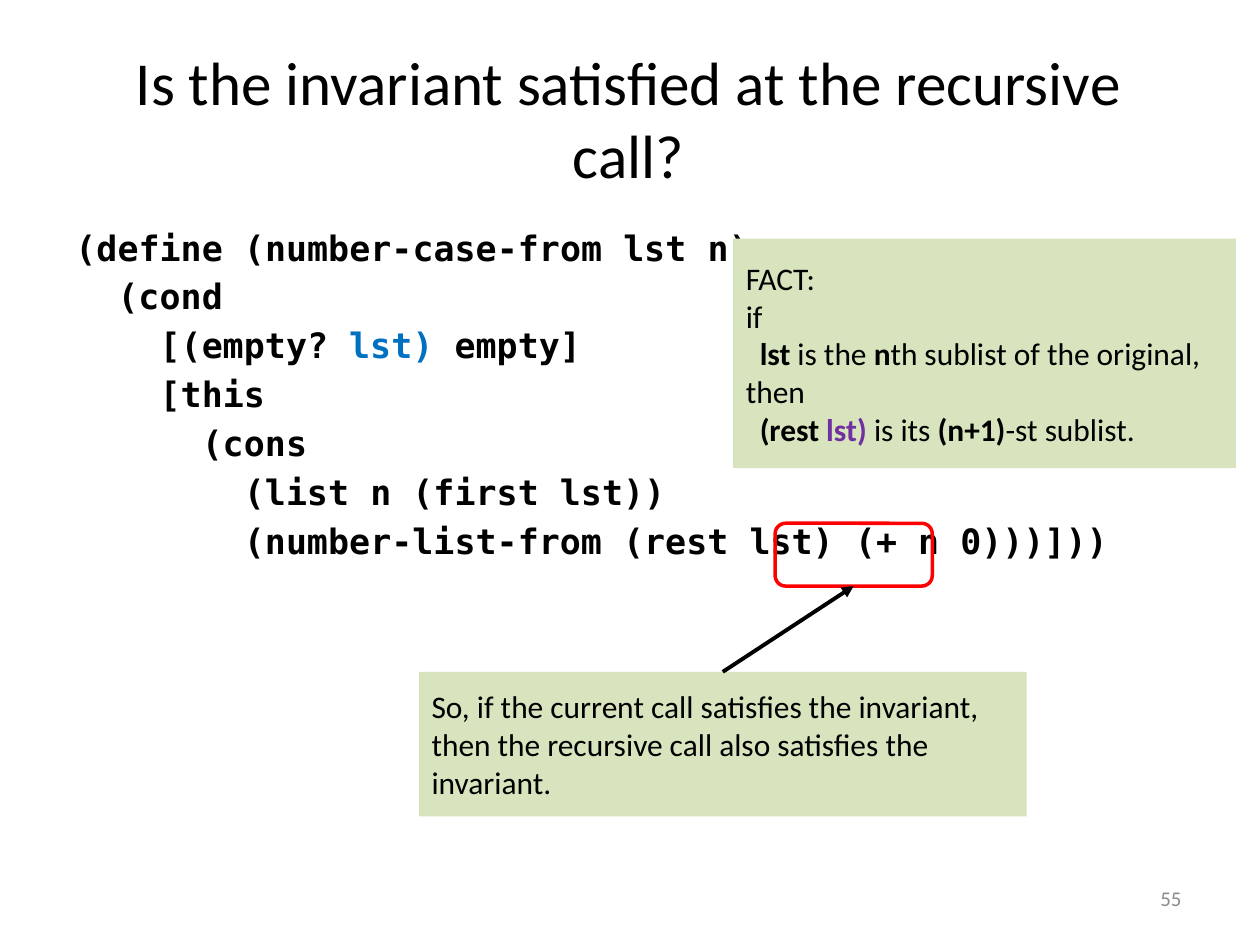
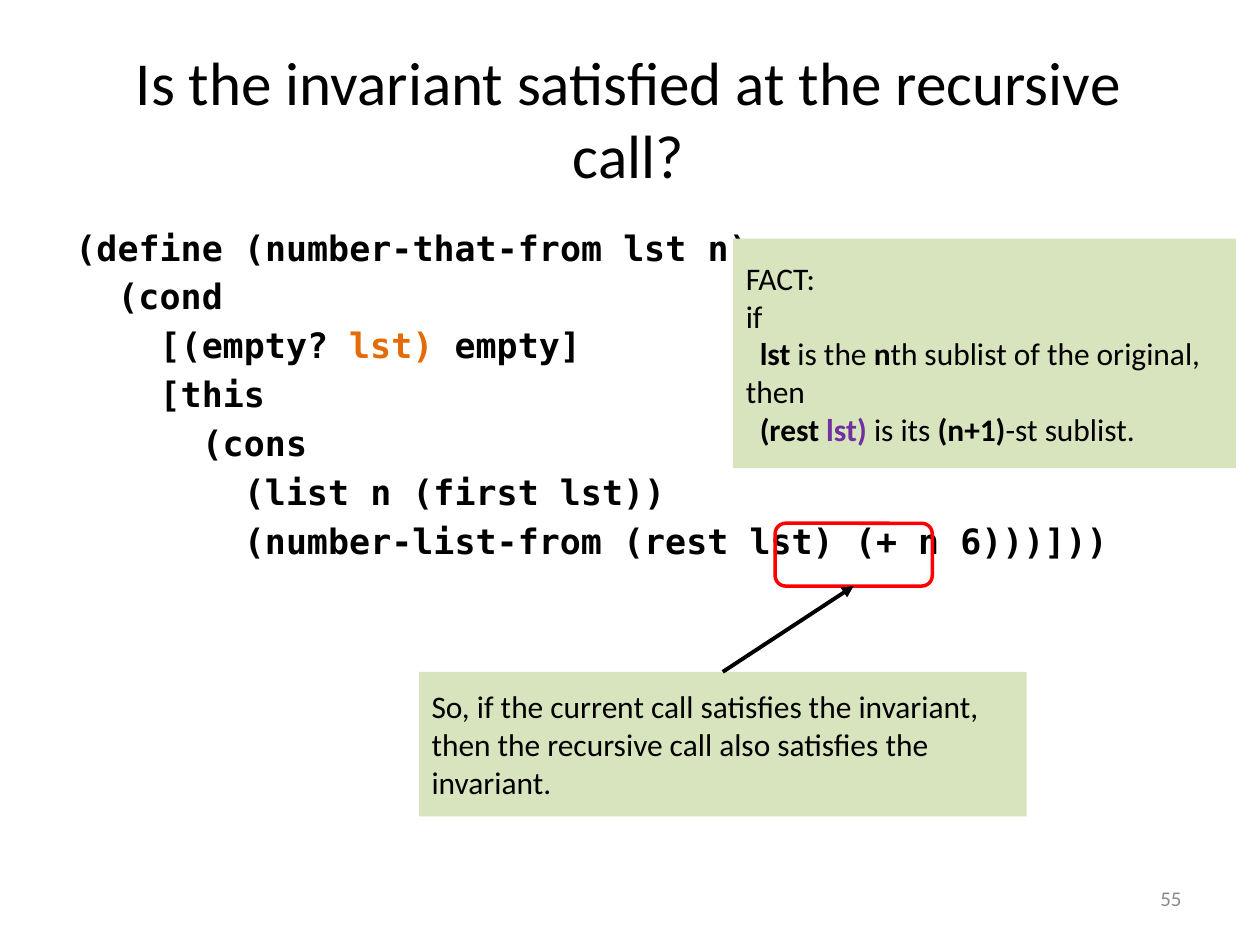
number-case-from: number-case-from -> number-that-from (423, 250)
lst colour: blue -> orange (391, 348)
0: 0 -> 6 (1034, 543)
